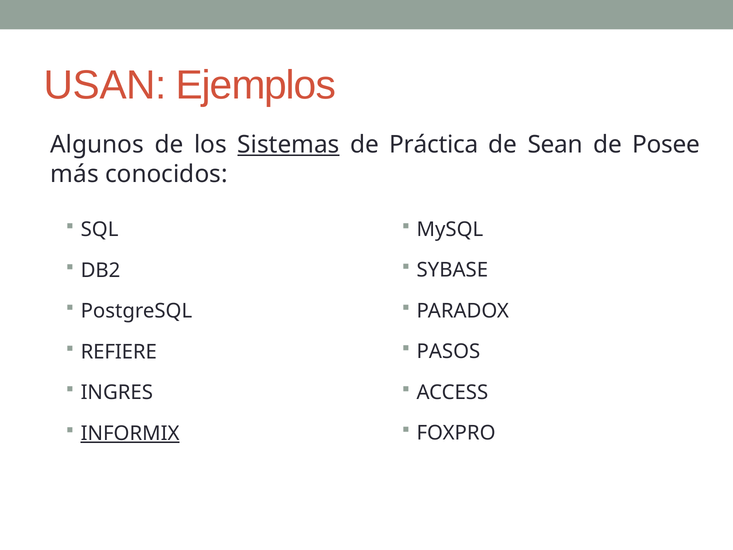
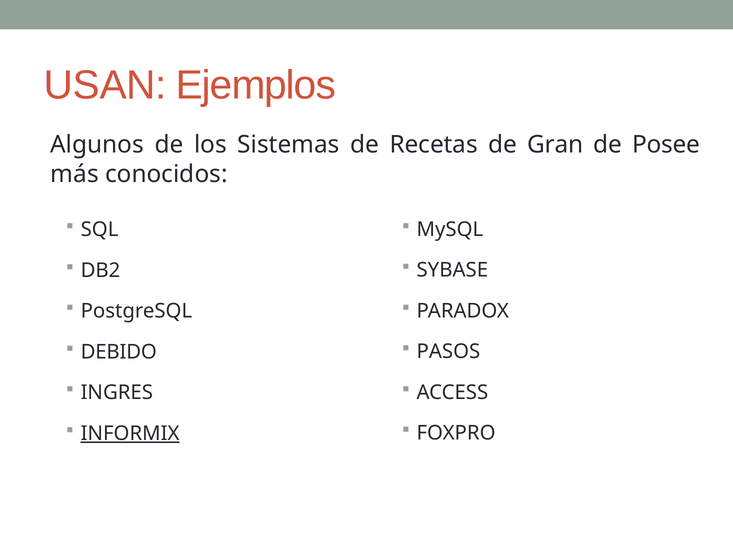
Sistemas underline: present -> none (288, 145)
Práctica: Práctica -> Recetas (434, 145)
Sean: Sean -> Gran (555, 145)
REFIERE: REFIERE -> DEBIDO (119, 352)
